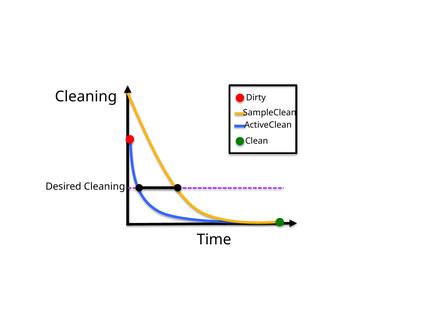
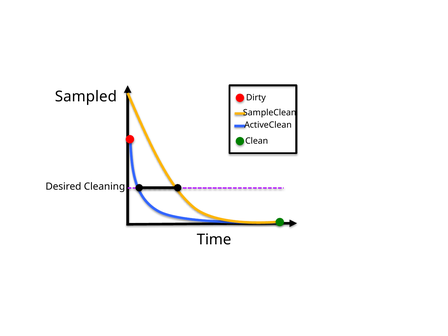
Cleaning: Cleaning -> Sampled (86, 97)
